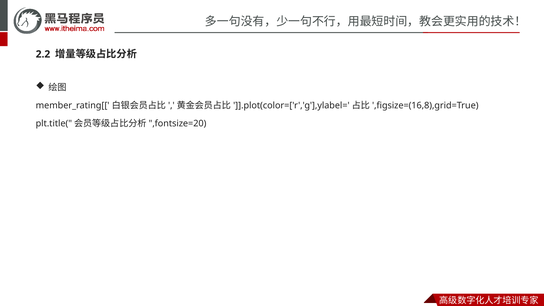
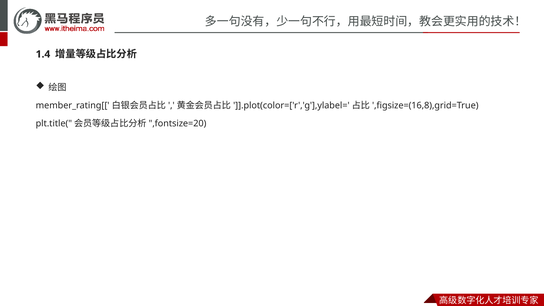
2.2: 2.2 -> 1.4 (43, 54)
